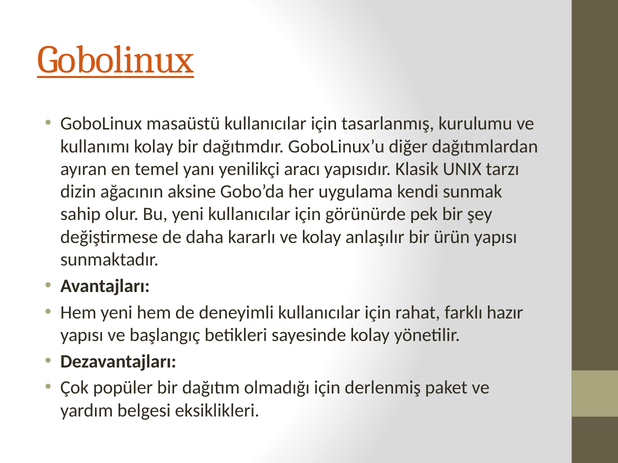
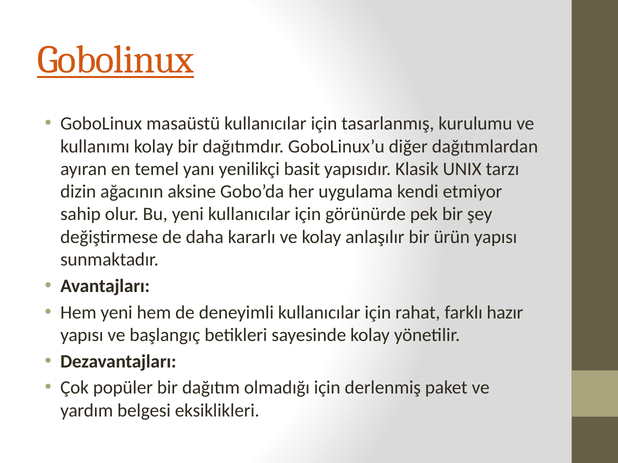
aracı: aracı -> basit (302, 169)
sunmak: sunmak -> etmiyor (473, 192)
